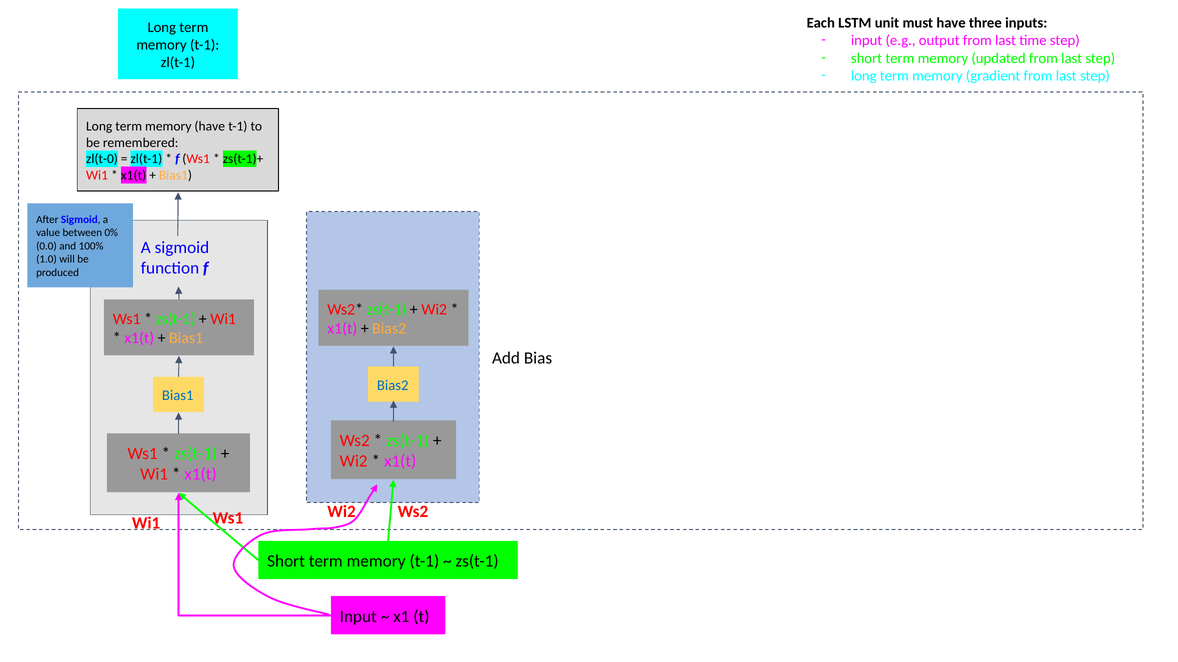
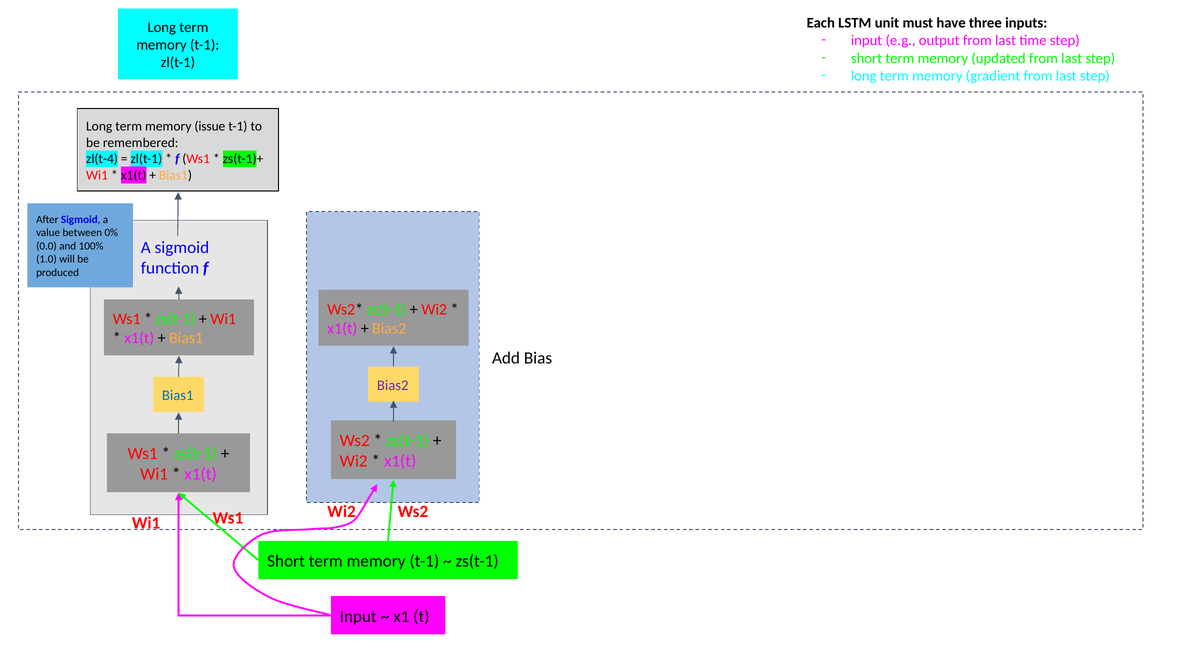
memory have: have -> issue (210, 127)
zl(t-0: zl(t-0 -> zl(t-4 (102, 159)
Bias2 colour: blue -> purple (393, 386)
